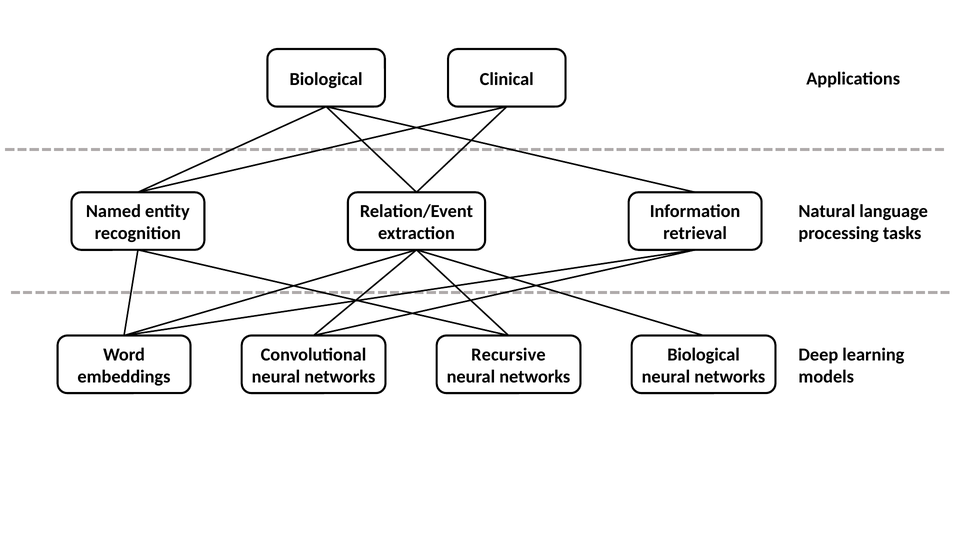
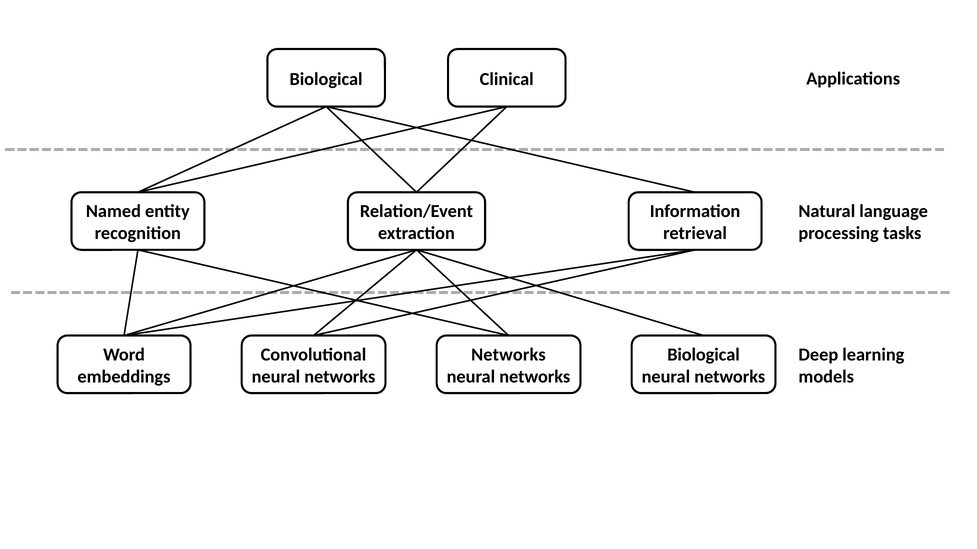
Recursive: Recursive -> Networks (508, 355)
